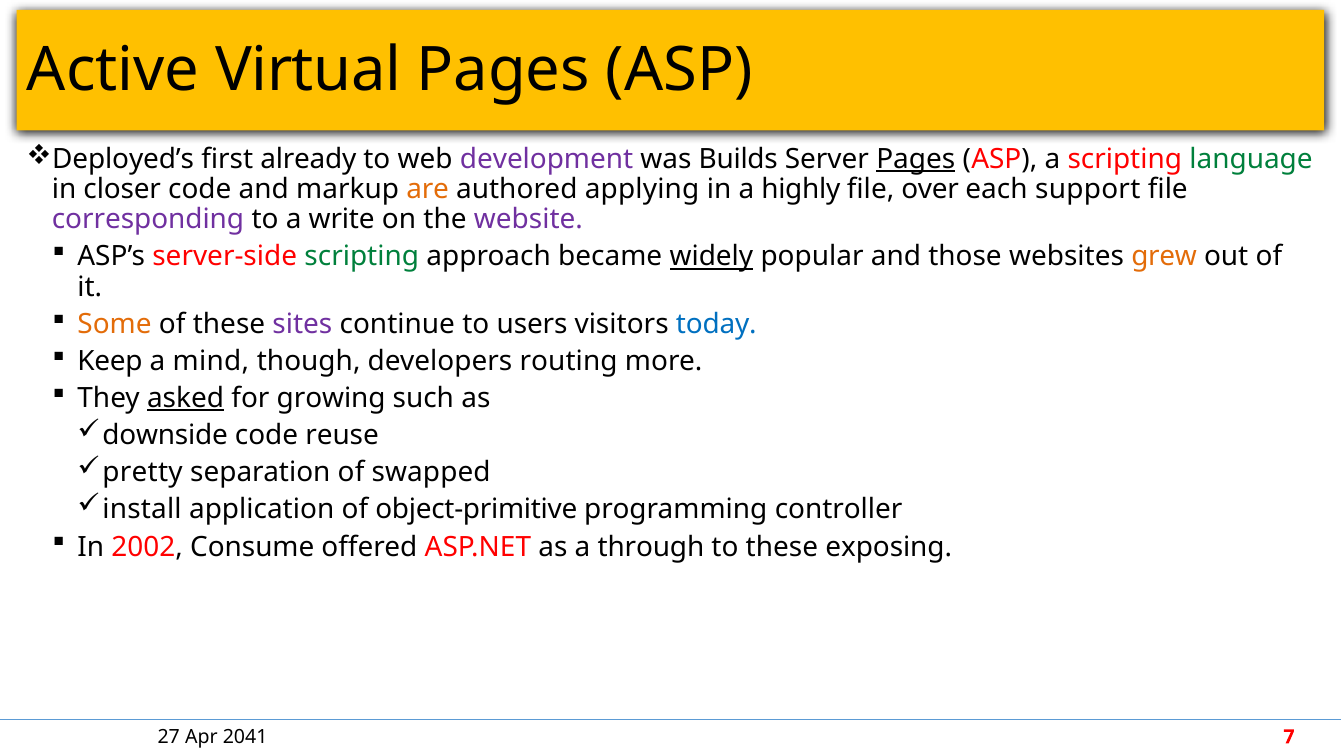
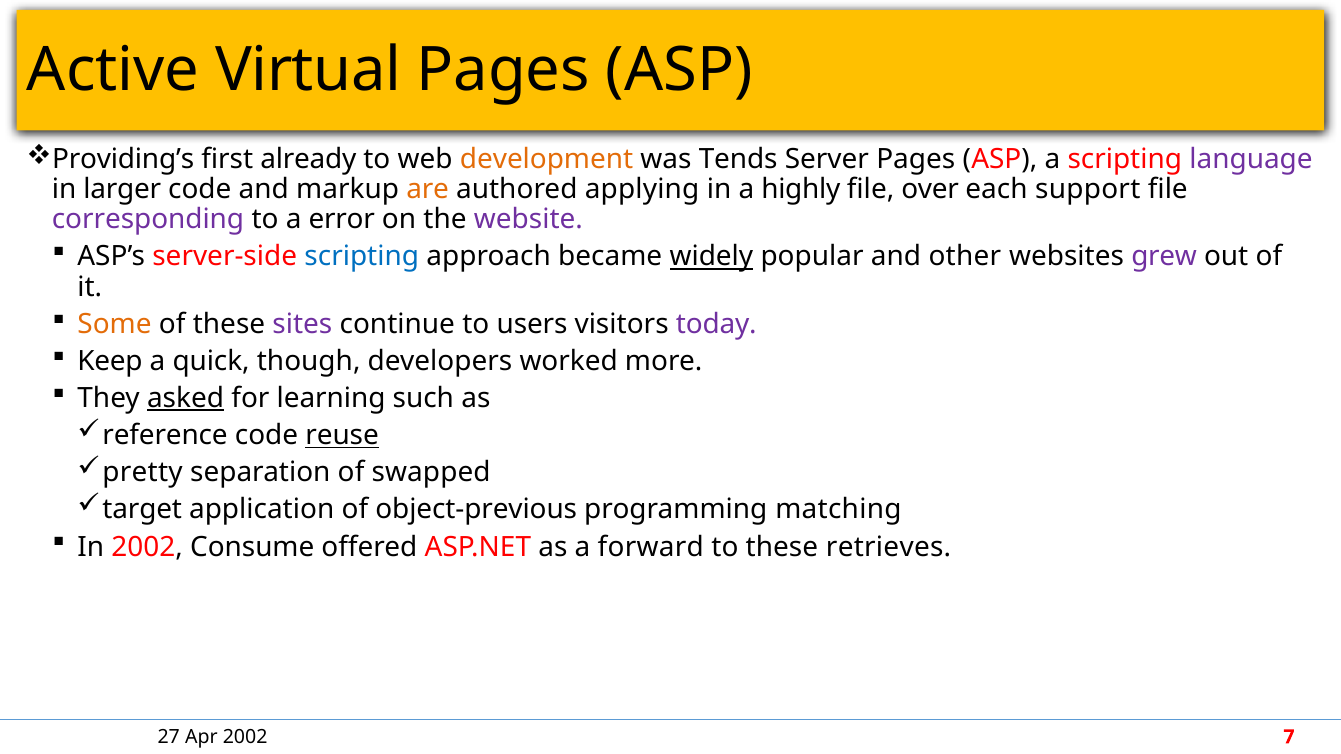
Deployed’s: Deployed’s -> Providing’s (123, 159)
development colour: purple -> orange (547, 159)
Builds: Builds -> Tends (738, 159)
Pages underline: present -> none (916, 159)
language colour: green -> purple (1251, 159)
closer: closer -> larger (122, 190)
write: write -> error (342, 220)
scripting colour: green -> blue (362, 257)
those: those -> other (965, 257)
grew colour: orange -> purple (1164, 257)
today colour: blue -> purple (716, 324)
mind: mind -> quick (211, 361)
routing: routing -> worked (569, 361)
growing: growing -> learning (331, 398)
downside: downside -> reference (165, 436)
reuse underline: none -> present (342, 436)
install: install -> target (142, 510)
object-primitive: object-primitive -> object-previous (476, 510)
controller: controller -> matching (838, 510)
through: through -> forward (651, 547)
exposing: exposing -> retrieves (889, 547)
Apr 2041: 2041 -> 2002 (245, 737)
